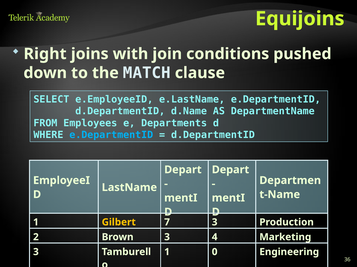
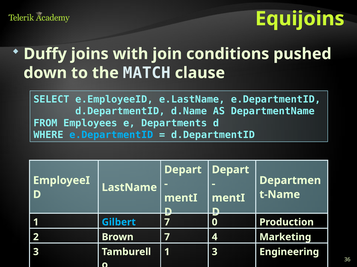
Right: Right -> Duffy (45, 54)
Gilbert colour: yellow -> light blue (119, 223)
7 3: 3 -> 0 (215, 223)
Brown 3: 3 -> 7 (167, 238)
1 0: 0 -> 3 (215, 253)
